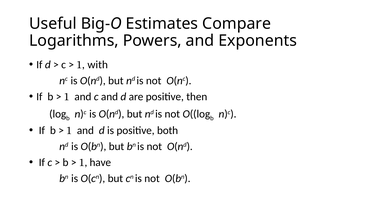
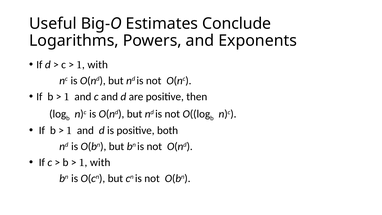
Compare: Compare -> Conclude (237, 23)
have: have -> with (100, 162)
